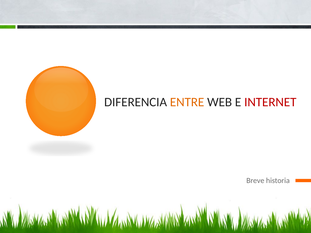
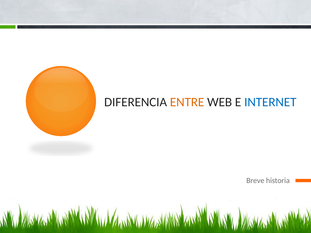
INTERNET colour: red -> blue (270, 102)
